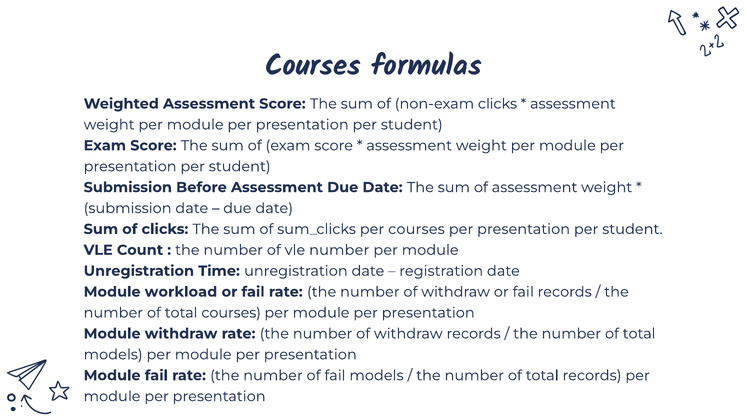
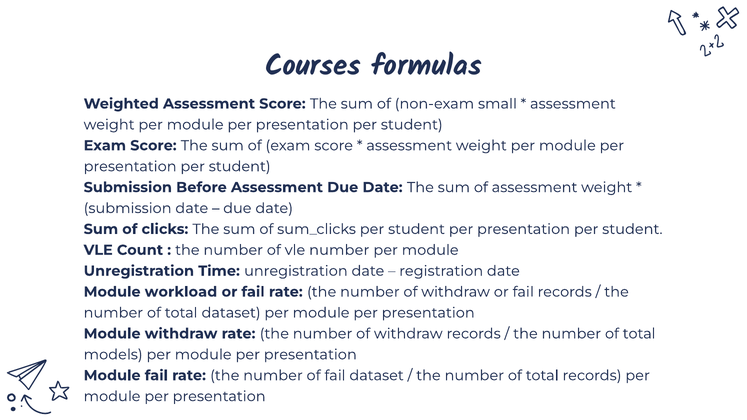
non-exam clicks: clicks -> small (497, 104)
sum_clicks per courses: courses -> student (417, 229)
total courses: courses -> dataset (231, 313)
fail models: models -> dataset (377, 376)
